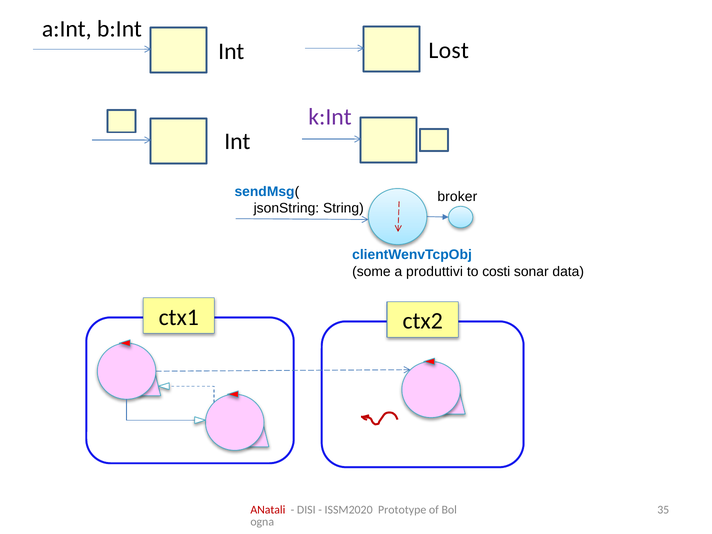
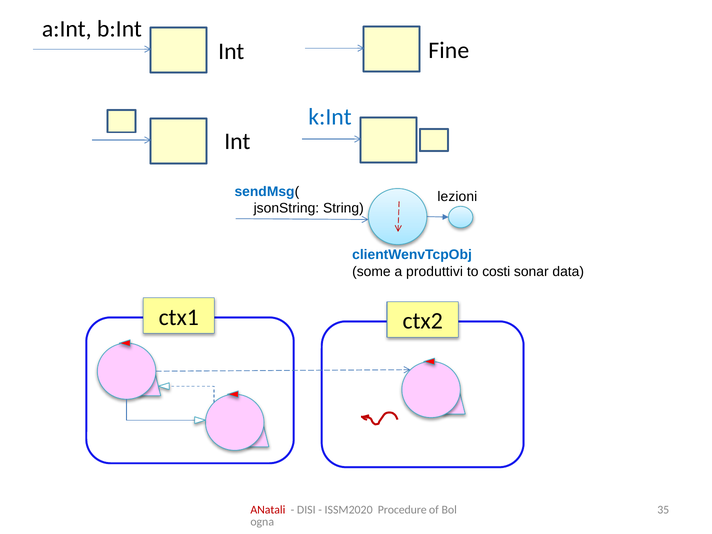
Lost: Lost -> Fine (449, 51)
k:Int colour: purple -> blue (330, 117)
broker: broker -> lezioni (457, 197)
Prototype: Prototype -> Procedure (402, 510)
